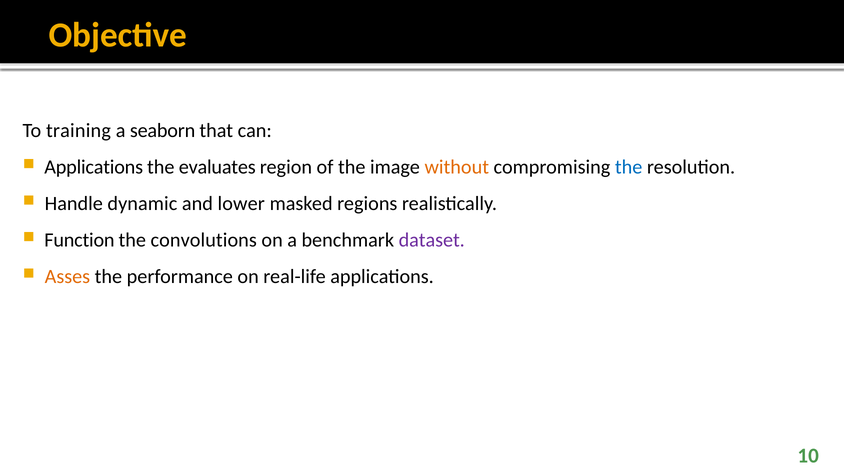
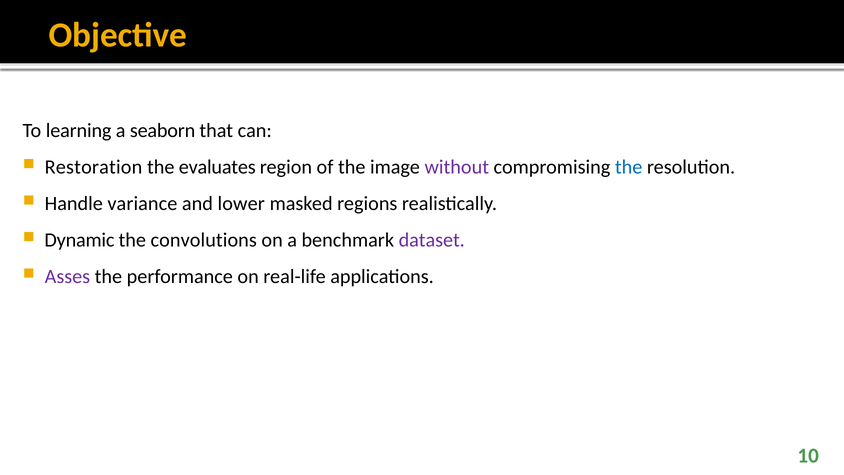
training: training -> learning (79, 131)
Applications: Applications -> Restoration (93, 167)
without colour: orange -> purple (457, 167)
dynamic: dynamic -> variance (142, 204)
Function: Function -> Dynamic (79, 240)
Asses colour: orange -> purple (67, 277)
